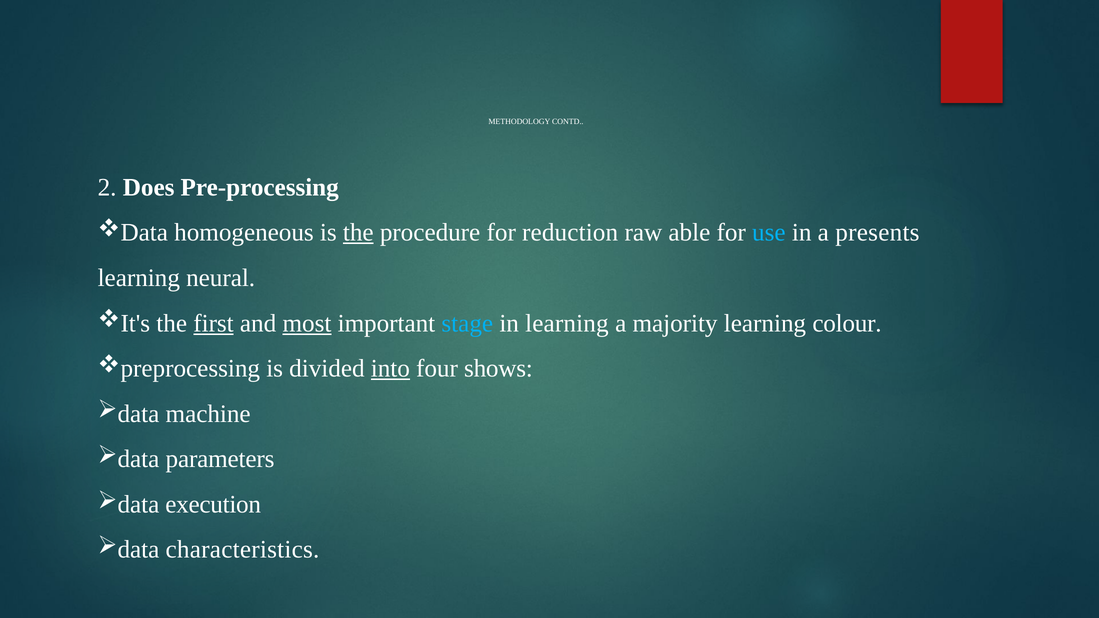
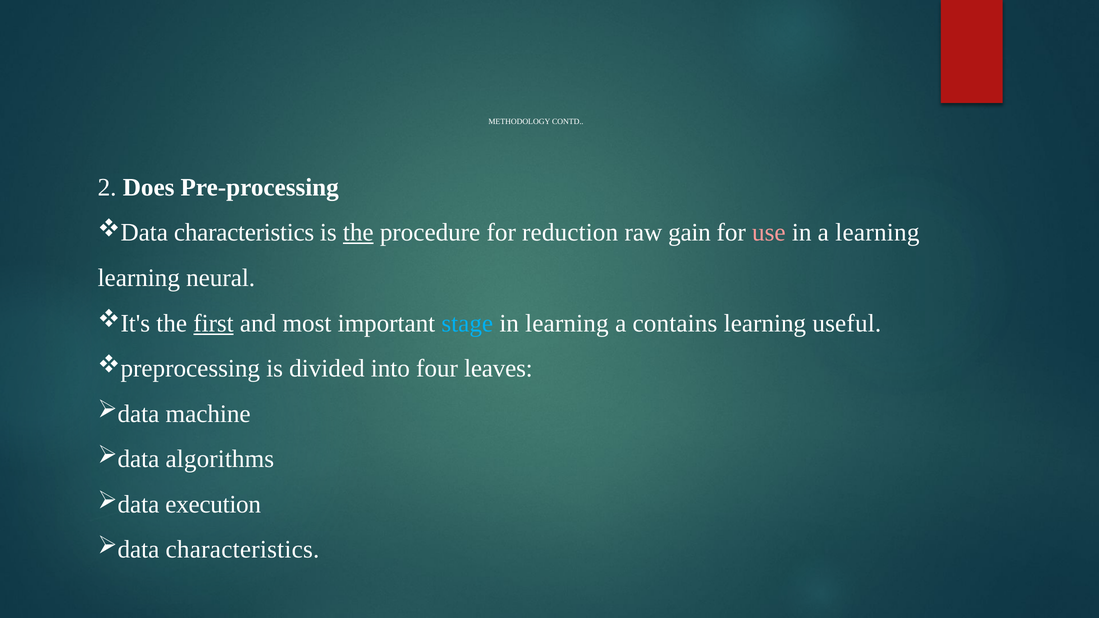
homogeneous: homogeneous -> characteristics (244, 233)
able: able -> gain (690, 233)
use colour: light blue -> pink (769, 233)
a presents: presents -> learning (877, 233)
most underline: present -> none (307, 323)
majority: majority -> contains (675, 323)
colour: colour -> useful (847, 323)
into underline: present -> none (390, 369)
shows: shows -> leaves (498, 369)
parameters: parameters -> algorithms (220, 459)
